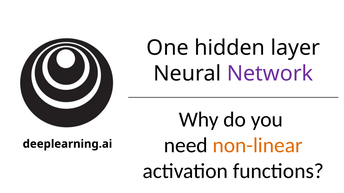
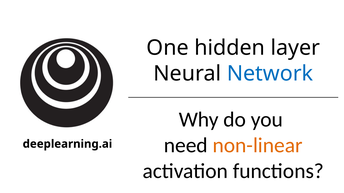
Network colour: purple -> blue (270, 74)
